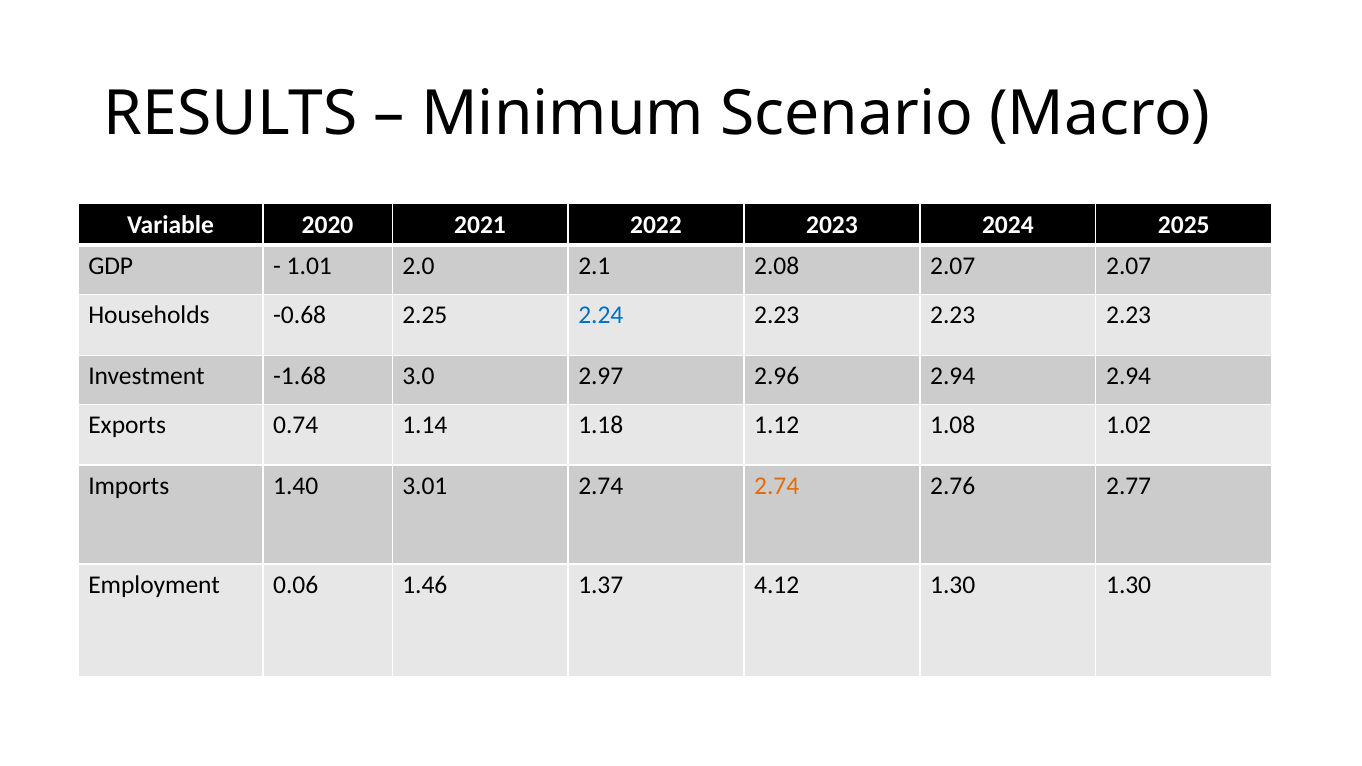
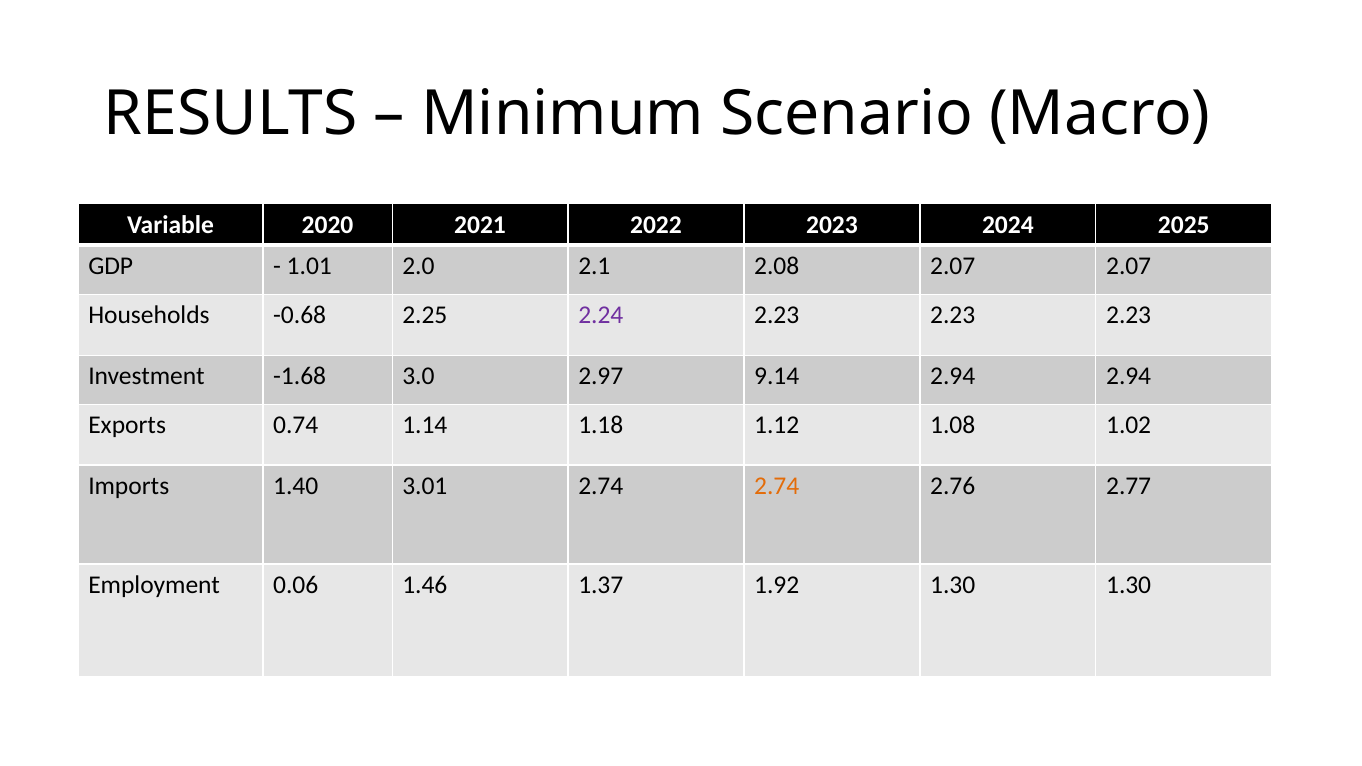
2.24 colour: blue -> purple (601, 315)
2.96: 2.96 -> 9.14 (777, 376)
4.12: 4.12 -> 1.92 (777, 585)
